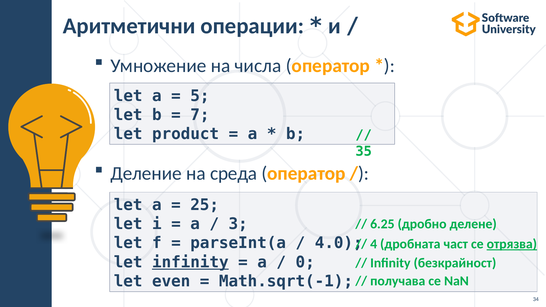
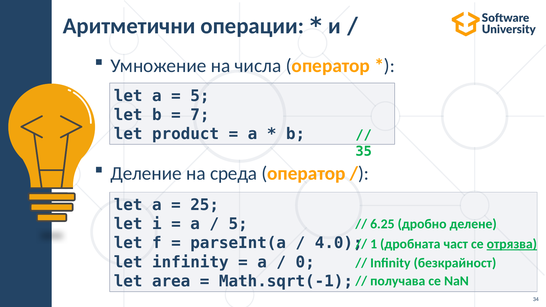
3: 3 -> 5 (238, 224)
4: 4 -> 1 (374, 244)
infinity underline: present -> none (190, 262)
еven: еven -> area (171, 281)
